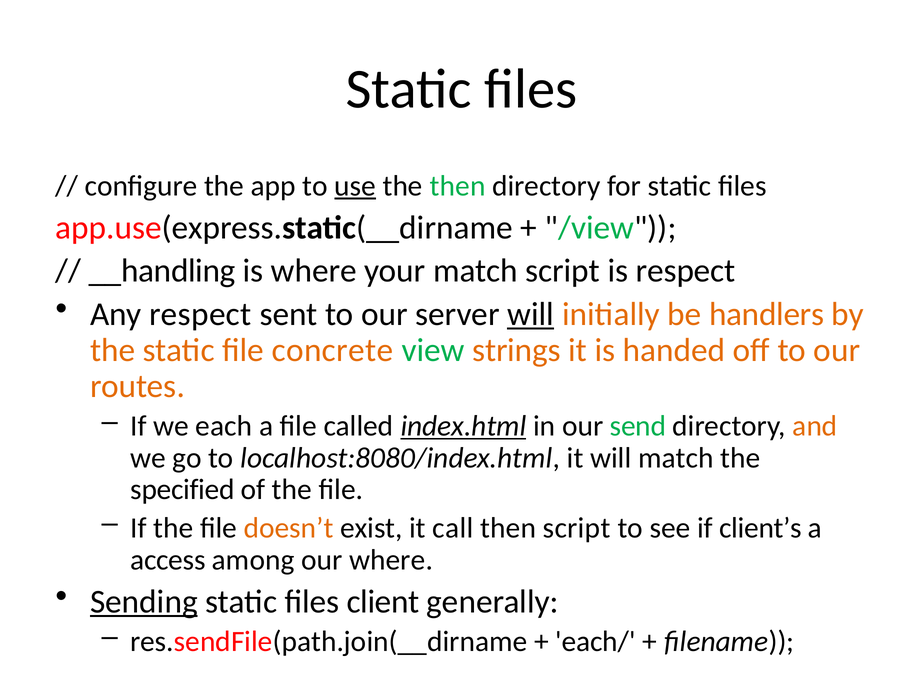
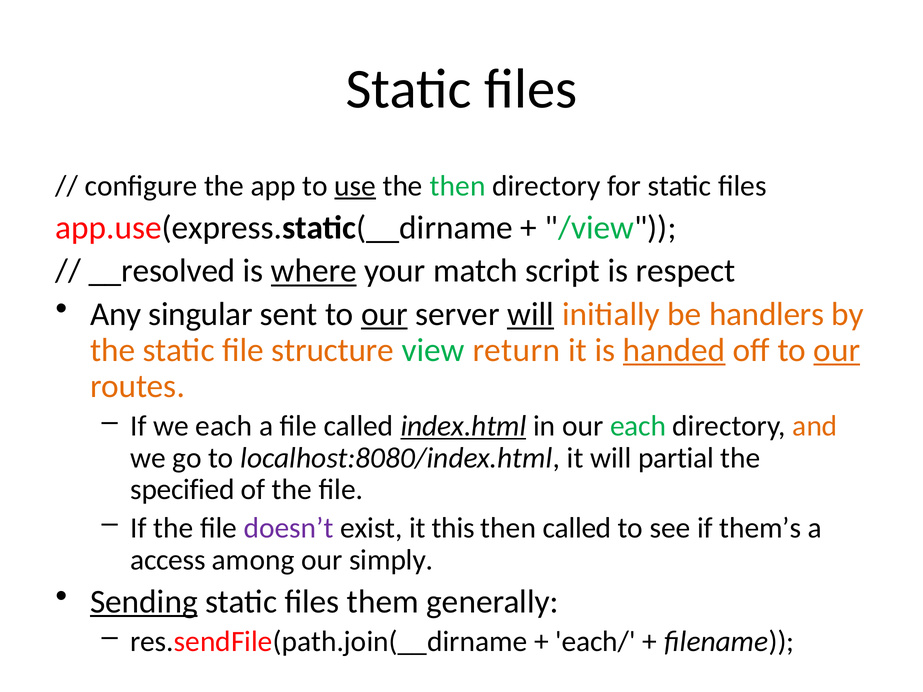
__handling: __handling -> __resolved (162, 271)
where underline: none -> present (314, 271)
Any respect: respect -> singular (201, 314)
our underline: none -> present (384, 314)
concrete: concrete -> structure (333, 350)
strings: strings -> return (516, 350)
handed underline: none -> present (674, 350)
our underline: none -> present (837, 350)
our send: send -> each (638, 426)
will match: match -> partial (676, 458)
doesn’t colour: orange -> purple (289, 528)
call: call -> this (453, 528)
then script: script -> called (577, 528)
client’s: client’s -> them’s (760, 528)
our where: where -> simply (391, 560)
client: client -> them (383, 602)
